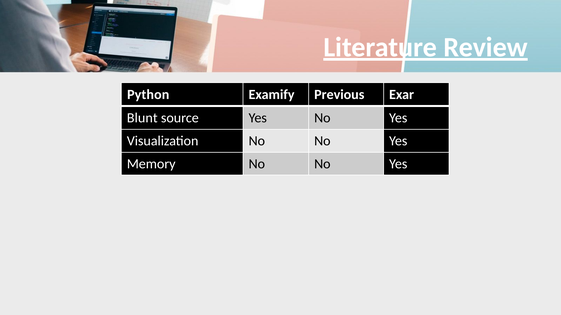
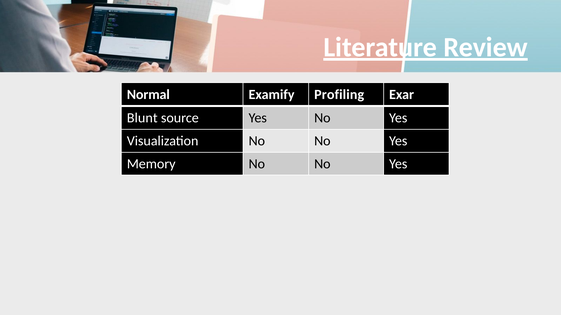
Python: Python -> Normal (148, 95)
Previous: Previous -> Profiling (339, 95)
